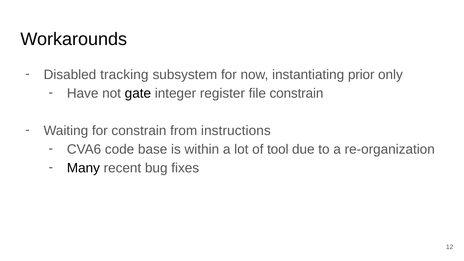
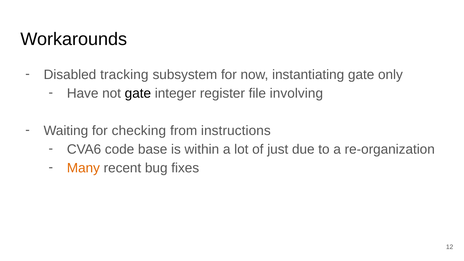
instantiating prior: prior -> gate (361, 75)
file constrain: constrain -> involving (296, 93)
for constrain: constrain -> checking (139, 131)
tool: tool -> just (278, 149)
Many colour: black -> orange (83, 168)
